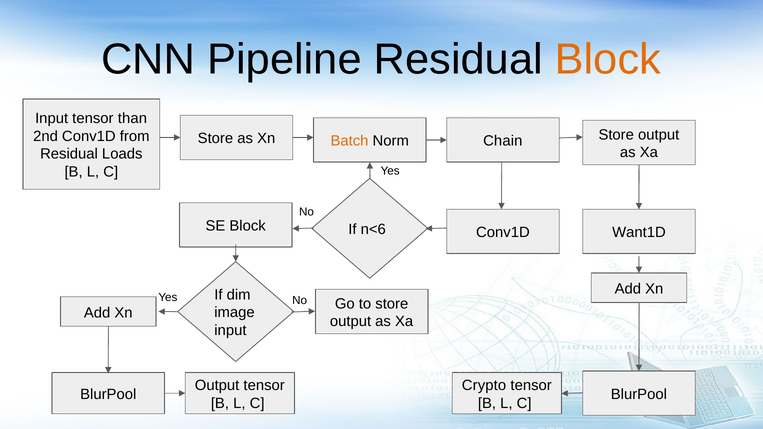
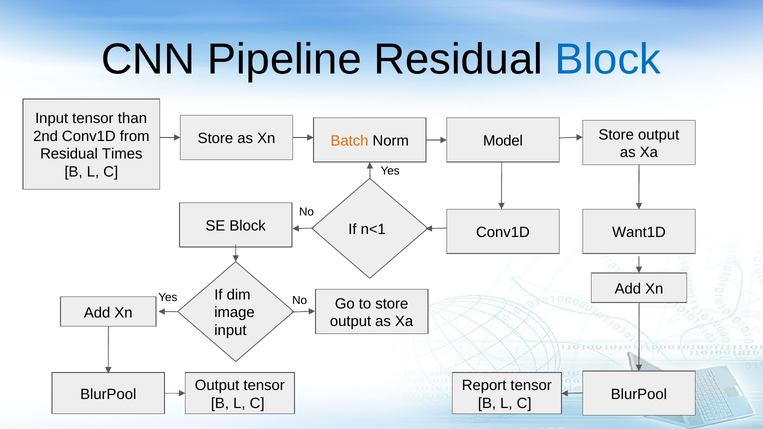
Block colour: orange -> blue (608, 59)
Chain: Chain -> Model (503, 141)
Loads: Loads -> Times (122, 154)
n<6: n<6 -> n<1 (373, 229)
Crypto: Crypto -> Report (484, 385)
